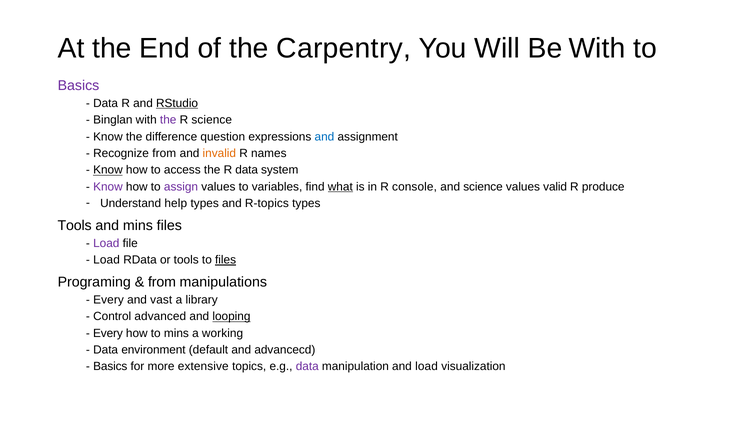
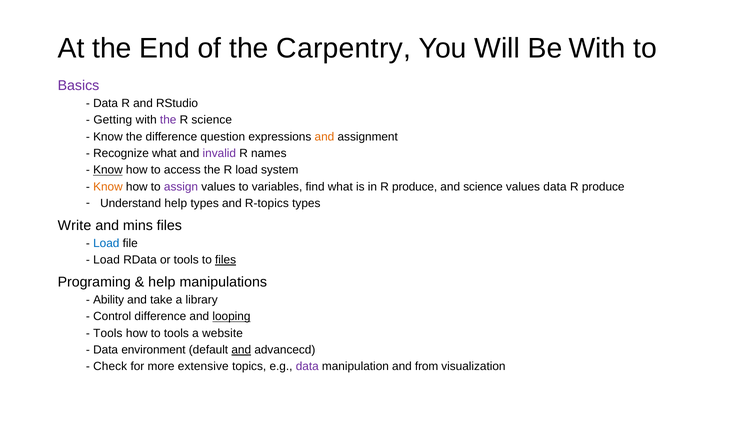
RStudio underline: present -> none (177, 103)
Binglan: Binglan -> Getting (113, 120)
and colour: blue -> orange (324, 137)
Recognize from: from -> what (164, 153)
invalid colour: orange -> purple (219, 153)
R data: data -> load (247, 170)
Know colour: purple -> orange (108, 187)
what underline: present -> none (340, 187)
in R console: console -> produce (415, 187)
values valid: valid -> data (555, 187)
Tools: Tools -> Write (74, 225)
Load colour: purple -> blue (106, 243)
from: from -> help (162, 282)
Every: Every -> Ability (109, 300)
vast: vast -> take (161, 300)
Control advanced: advanced -> difference (160, 317)
Every: Every -> Tools (108, 333)
to mins: mins -> tools (176, 333)
working: working -> website (223, 333)
and underline: none -> present (241, 350)
Basics: Basics -> Check (110, 367)
and load: load -> from (427, 367)
